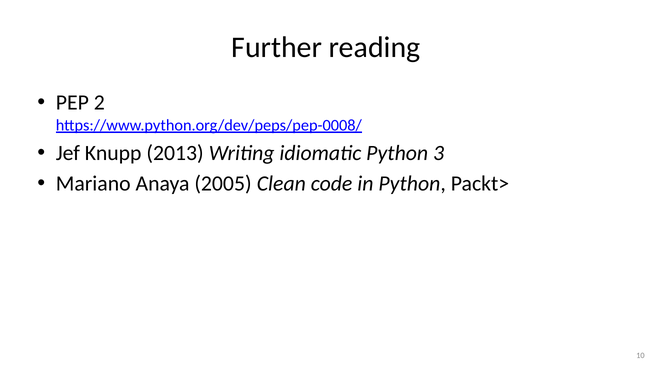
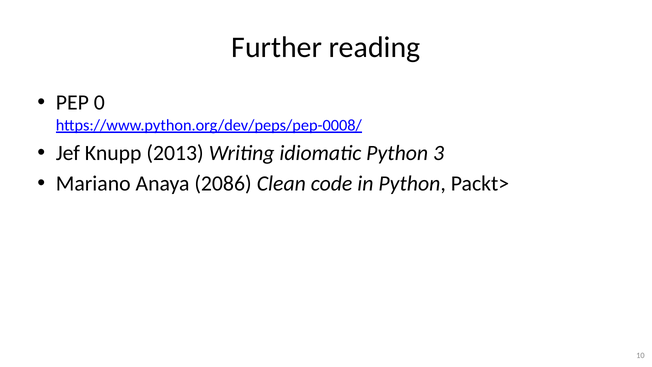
2: 2 -> 0 (99, 103)
2005: 2005 -> 2086 (223, 183)
